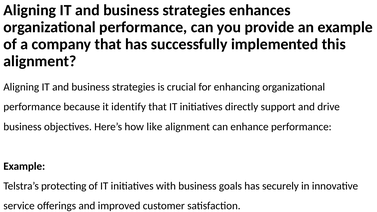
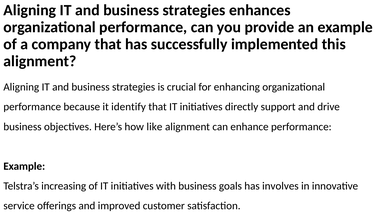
protecting: protecting -> increasing (64, 186)
securely: securely -> involves (280, 186)
